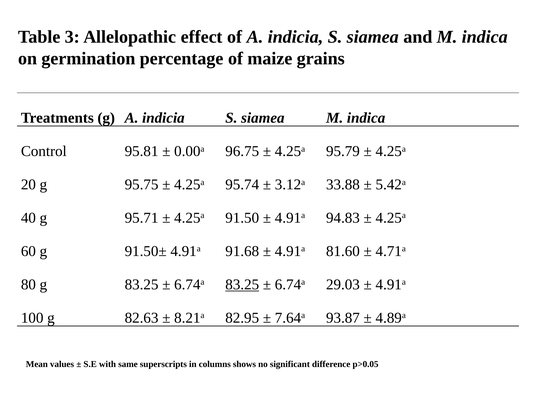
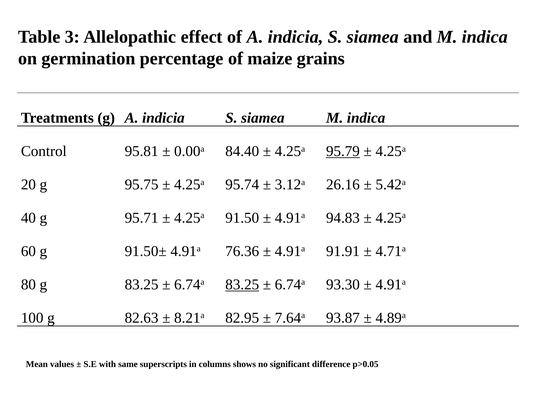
96.75: 96.75 -> 84.40 (242, 151)
95.79 underline: none -> present (343, 151)
33.88: 33.88 -> 26.16 (343, 185)
91.68: 91.68 -> 76.36 (242, 251)
81.60: 81.60 -> 91.91 (343, 251)
29.03: 29.03 -> 93.30 (343, 284)
